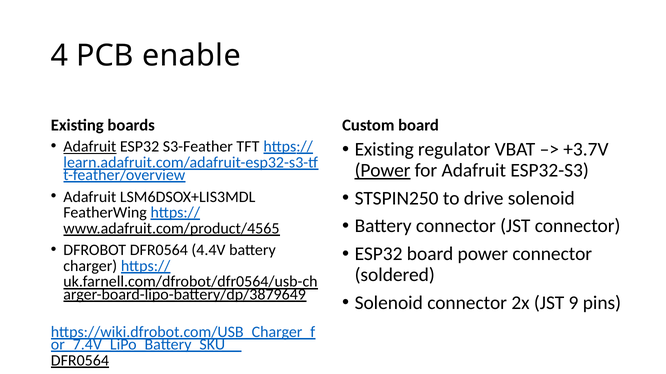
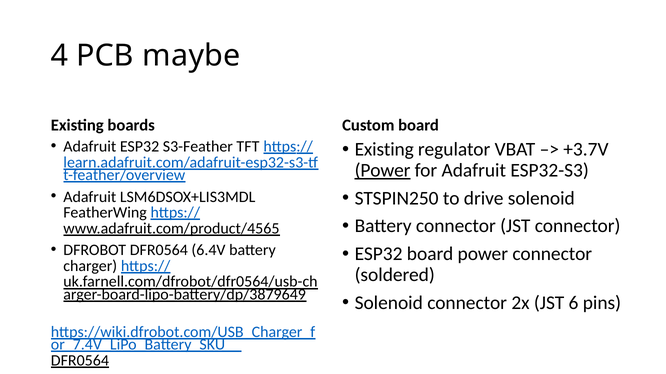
enable: enable -> maybe (191, 56)
Adafruit underline: present -> none (90, 147)
4.4V: 4.4V -> 6.4V (209, 251)
9: 9 -> 6 (574, 303)
